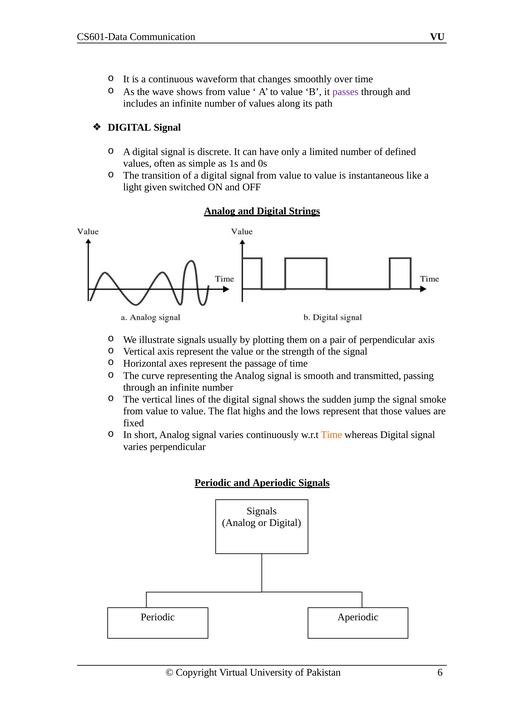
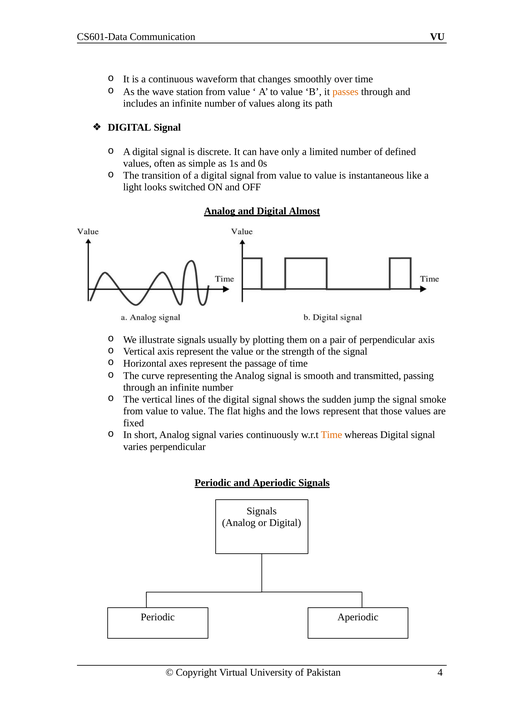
wave shows: shows -> station (190, 92)
passes colour: purple -> orange (345, 92)
given: given -> looks (155, 187)
Strings: Strings -> Almost (304, 211)
6: 6 -> 4 (440, 672)
